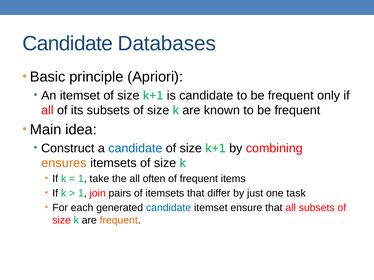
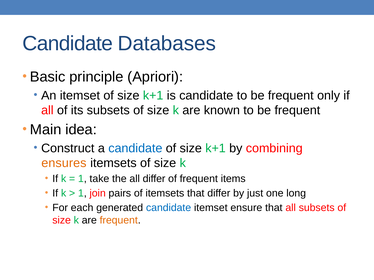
all often: often -> differ (154, 179)
task: task -> long (296, 194)
